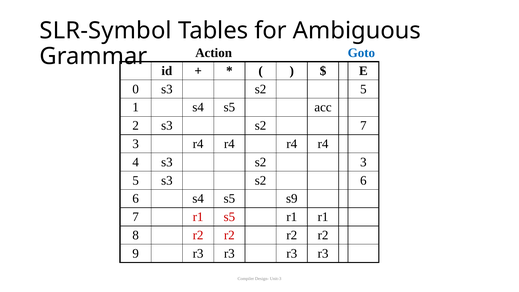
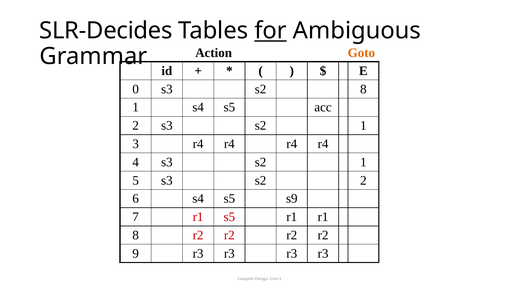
SLR-Symbol: SLR-Symbol -> SLR-Decides (106, 31)
for underline: none -> present (271, 31)
Goto colour: blue -> orange (361, 53)
s2 5: 5 -> 8 (363, 89)
2 s3 s2 7: 7 -> 1 (363, 126)
4 s3 s2 3: 3 -> 1 (363, 162)
s2 6: 6 -> 2 (363, 180)
